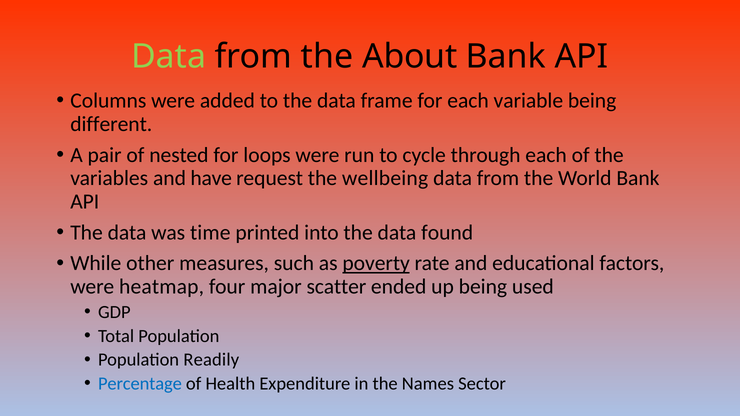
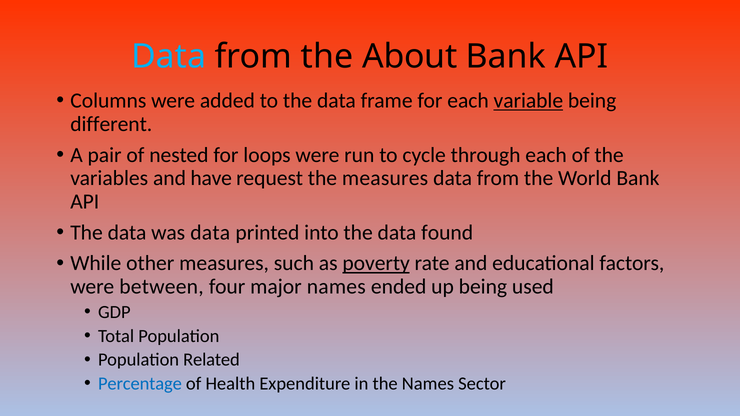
Data colour: light green -> light blue (169, 57)
variable underline: none -> present (528, 101)
the wellbeing: wellbeing -> measures (385, 178)
was time: time -> data (210, 233)
heatmap: heatmap -> between (161, 287)
major scatter: scatter -> names (336, 287)
Readily: Readily -> Related (211, 360)
